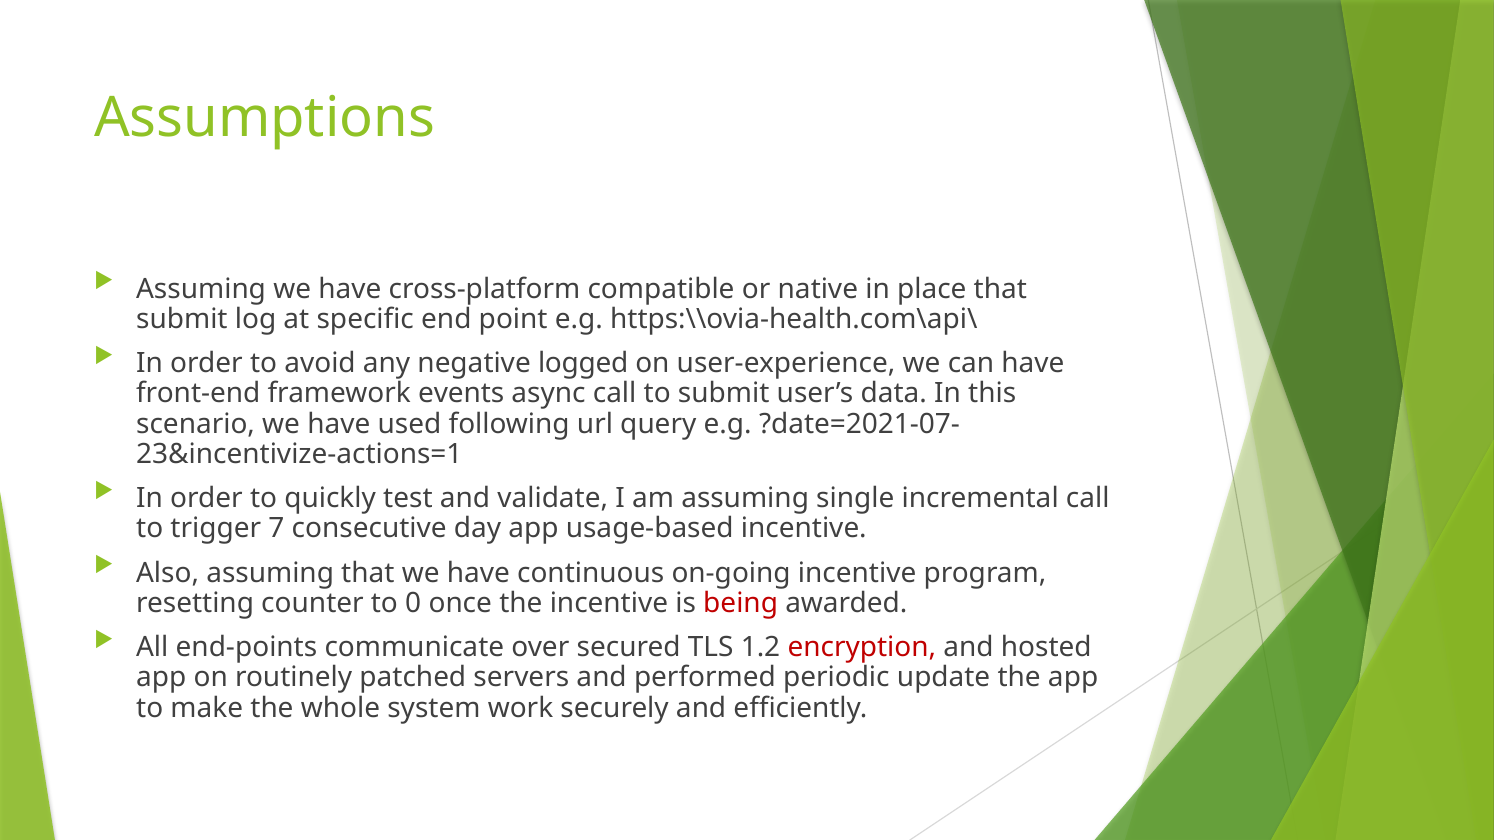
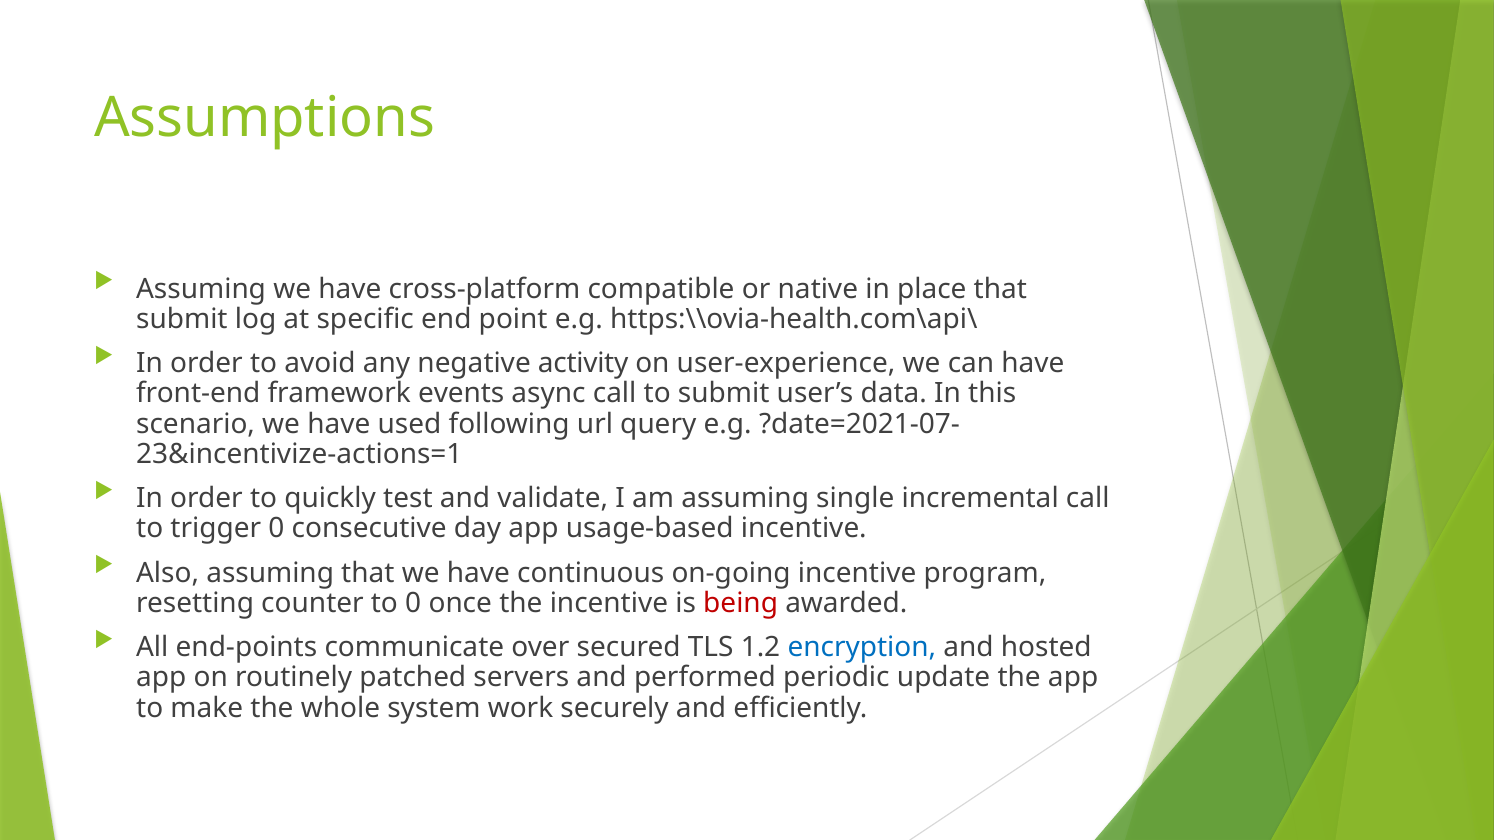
logged: logged -> activity (583, 364)
trigger 7: 7 -> 0 (276, 529)
encryption colour: red -> blue (862, 648)
